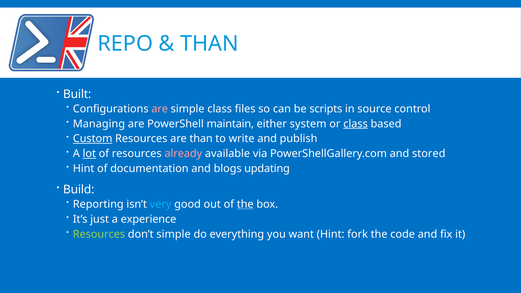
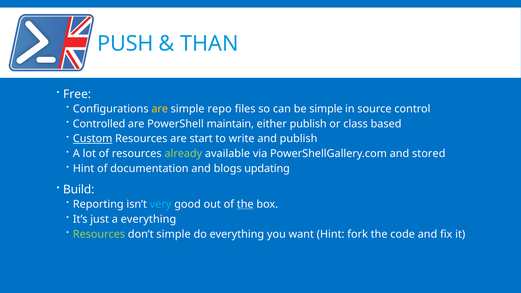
REPO: REPO -> PUSH (125, 44)
Built: Built -> Free (77, 94)
are colour: pink -> yellow (160, 109)
simple class: class -> repo (220, 109)
be scripts: scripts -> simple (326, 109)
Managing: Managing -> Controlled (99, 124)
either system: system -> publish (308, 124)
class underline: present -> none (356, 124)
are than: than -> start (201, 139)
lot underline: present -> none (89, 154)
already colour: pink -> light green (183, 154)
a experience: experience -> everything (148, 219)
